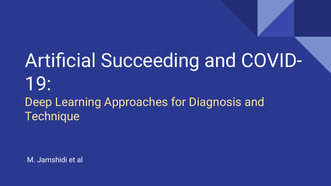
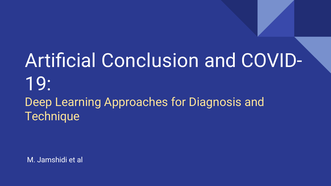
Succeeding: Succeeding -> Conclusion (150, 61)
